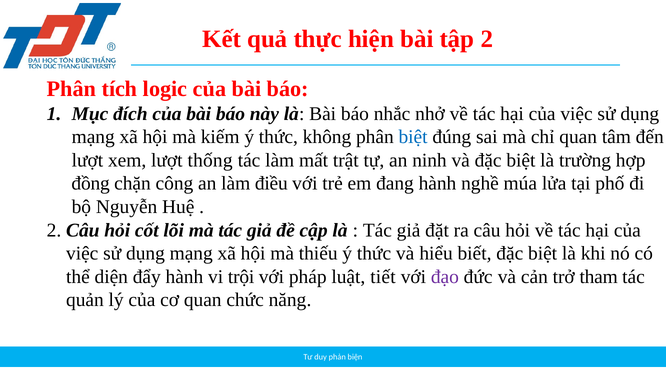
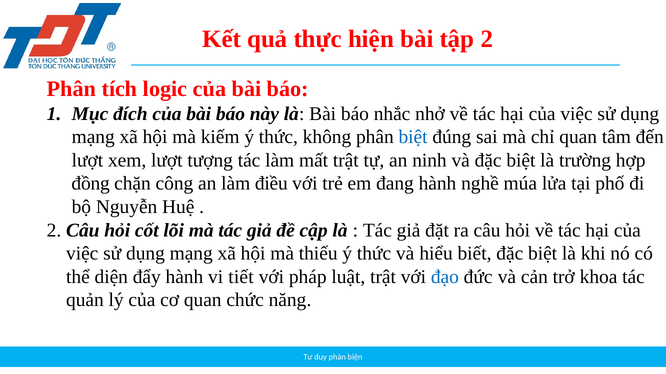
thống: thống -> tượng (210, 161)
trội: trội -> tiết (241, 277)
luật tiết: tiết -> trật (383, 277)
đạo colour: purple -> blue (445, 277)
tham: tham -> khoa (599, 277)
